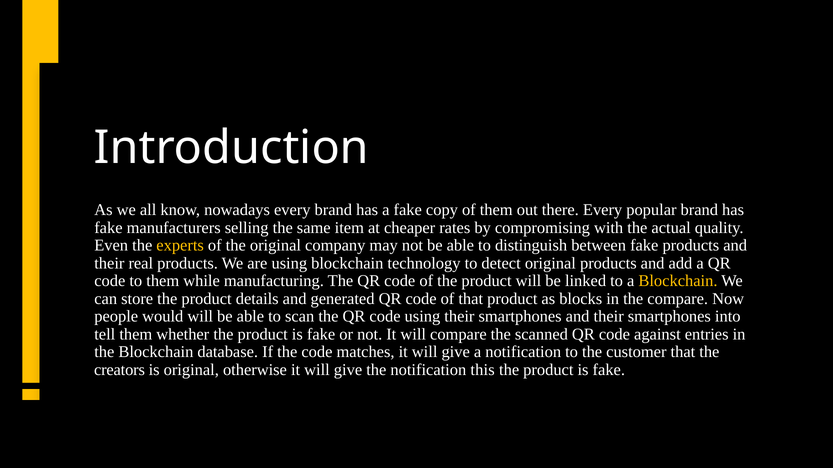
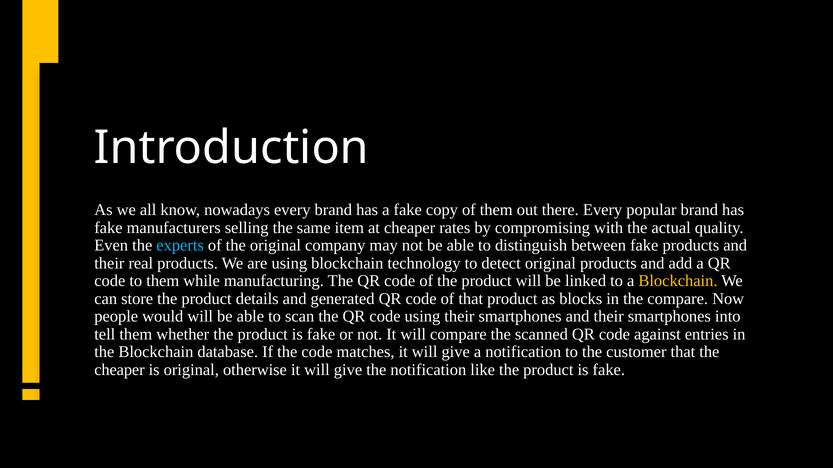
experts colour: yellow -> light blue (180, 246)
creators: creators -> cheaper (119, 370)
this: this -> like (483, 370)
